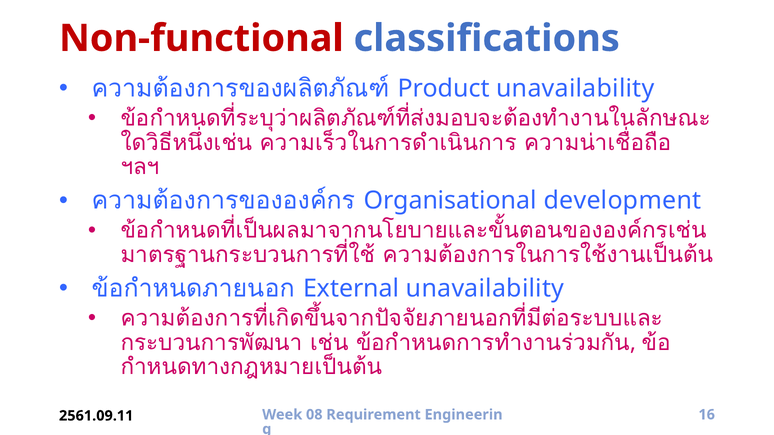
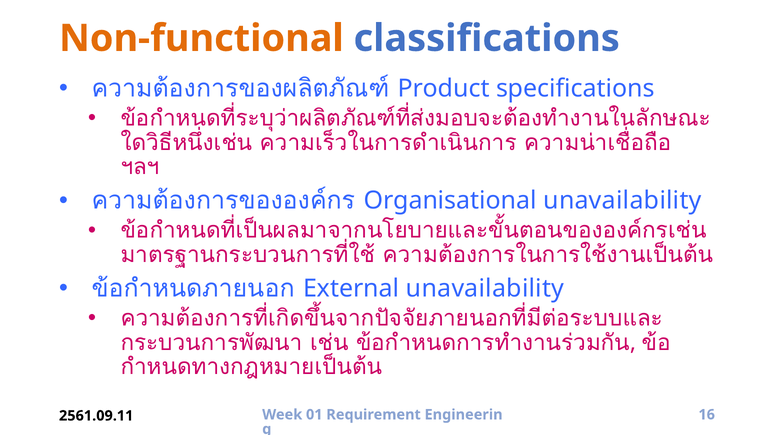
Non-functional colour: red -> orange (201, 38)
Product unavailability: unavailability -> specifications (575, 89)
Organisational development: development -> unavailability (622, 201)
08: 08 -> 01 (314, 415)
